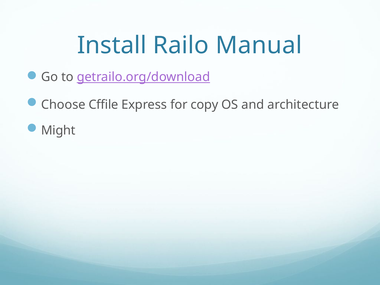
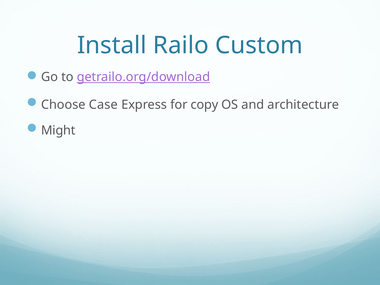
Manual: Manual -> Custom (259, 45)
Cffile: Cffile -> Case (103, 105)
